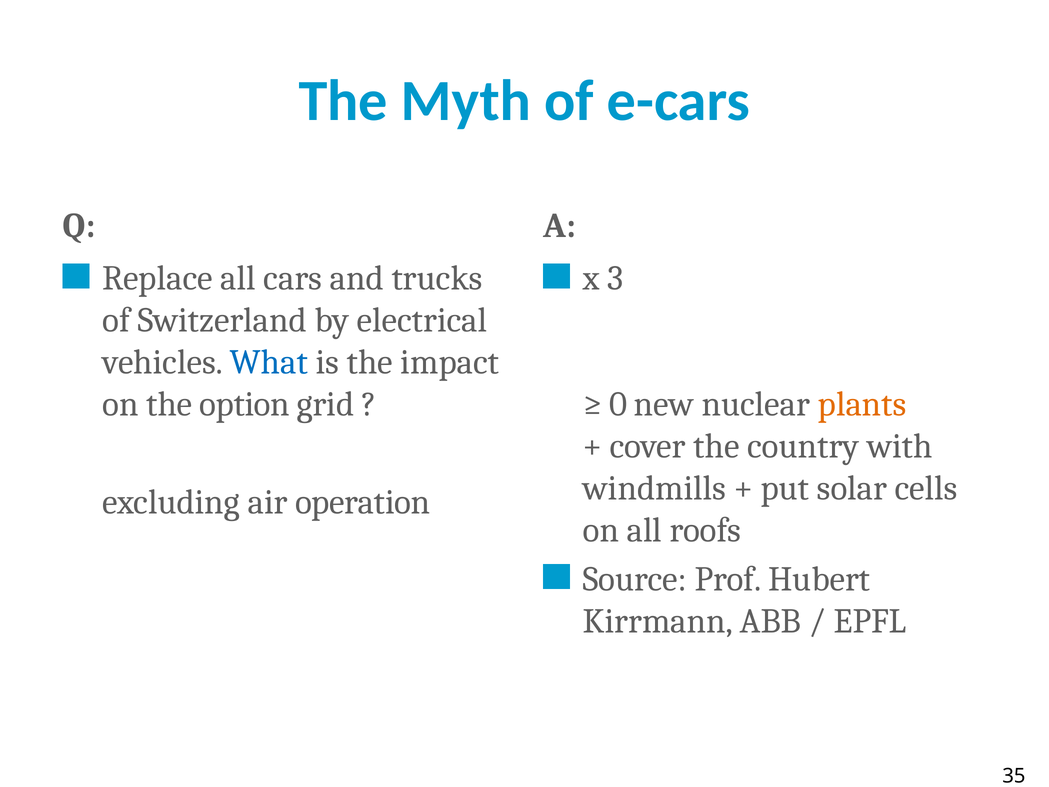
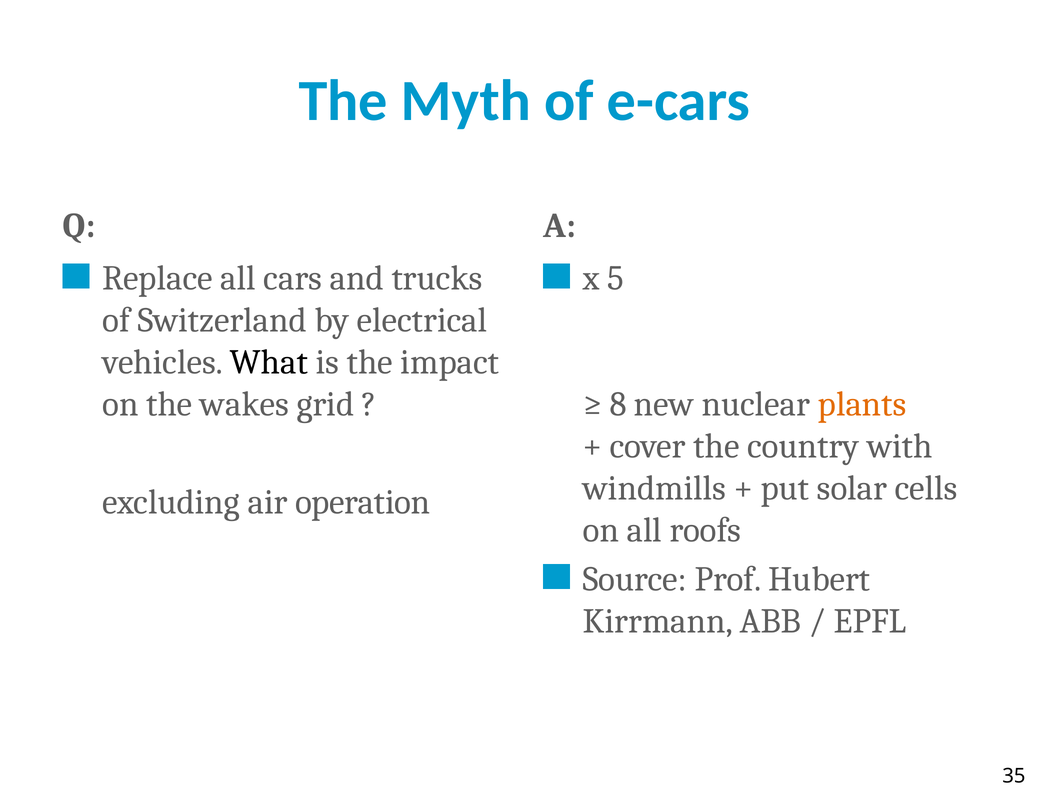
3: 3 -> 5 (616, 278)
What colour: blue -> black (269, 362)
option: option -> wakes (244, 404)
0: 0 -> 8 (618, 404)
